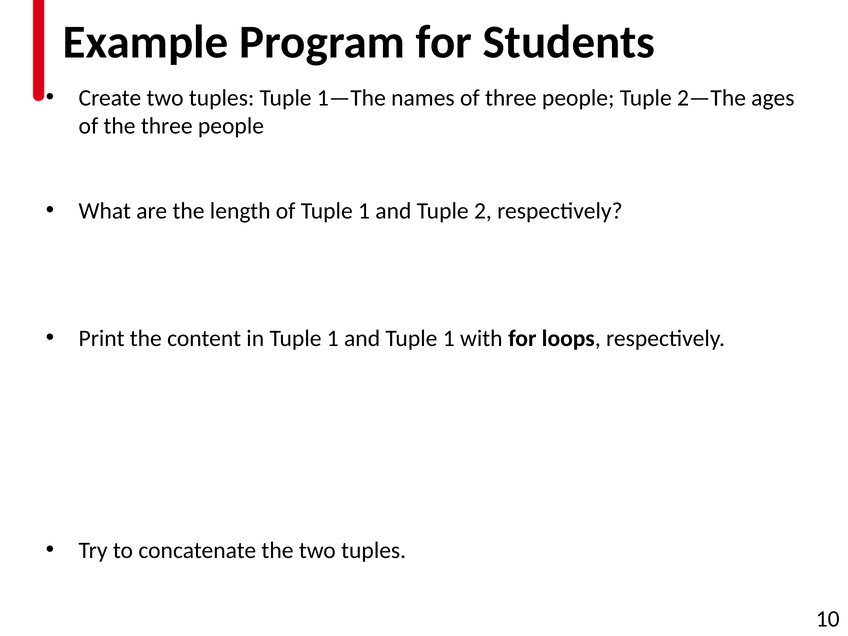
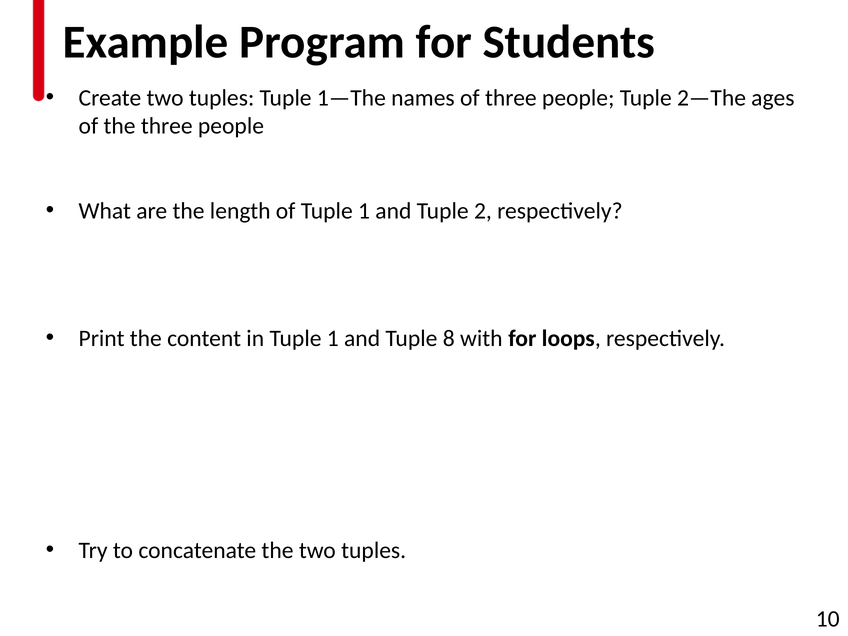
and Tuple 1: 1 -> 8 (449, 338)
